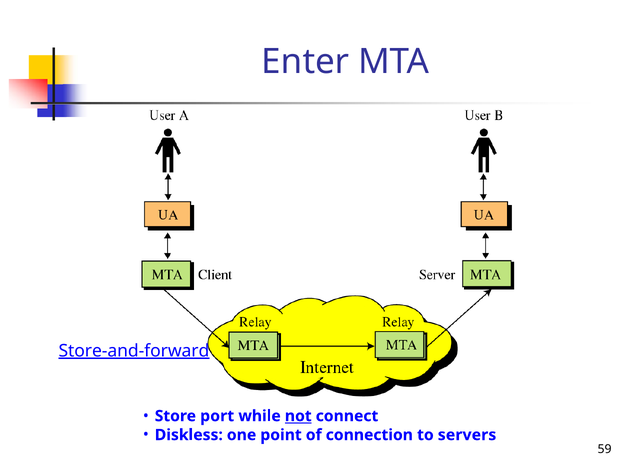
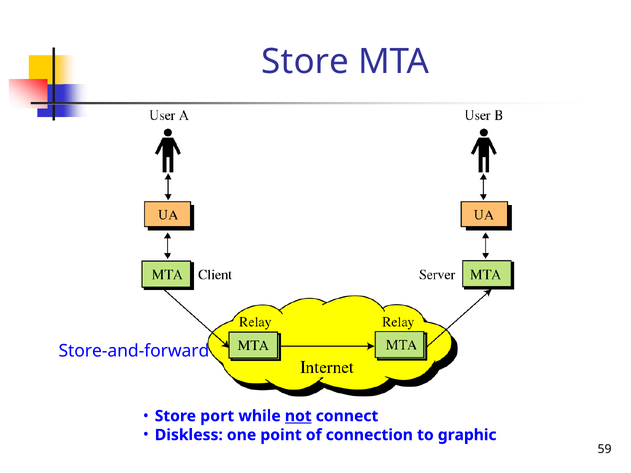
Enter: Enter -> Store (305, 61)
Store-and-forward underline: present -> none (134, 351)
servers: servers -> graphic (467, 435)
